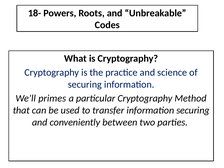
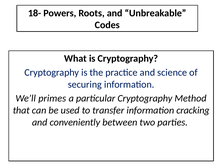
information securing: securing -> cracking (193, 110)
